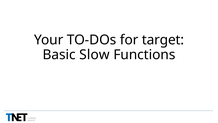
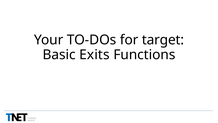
Slow: Slow -> Exits (94, 55)
